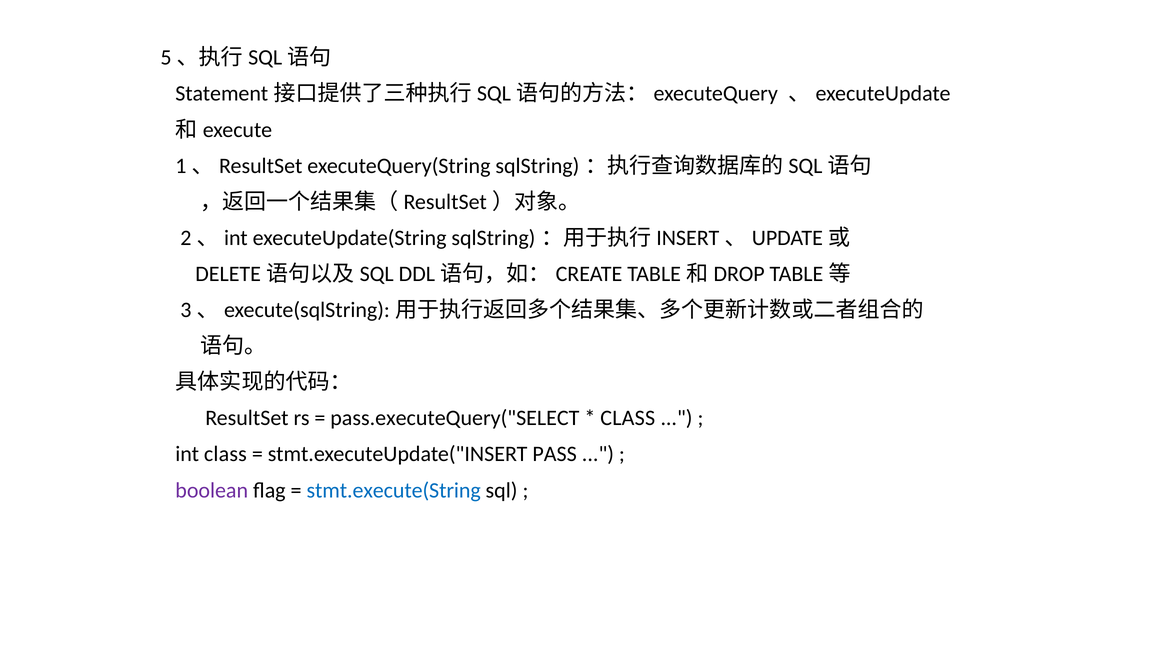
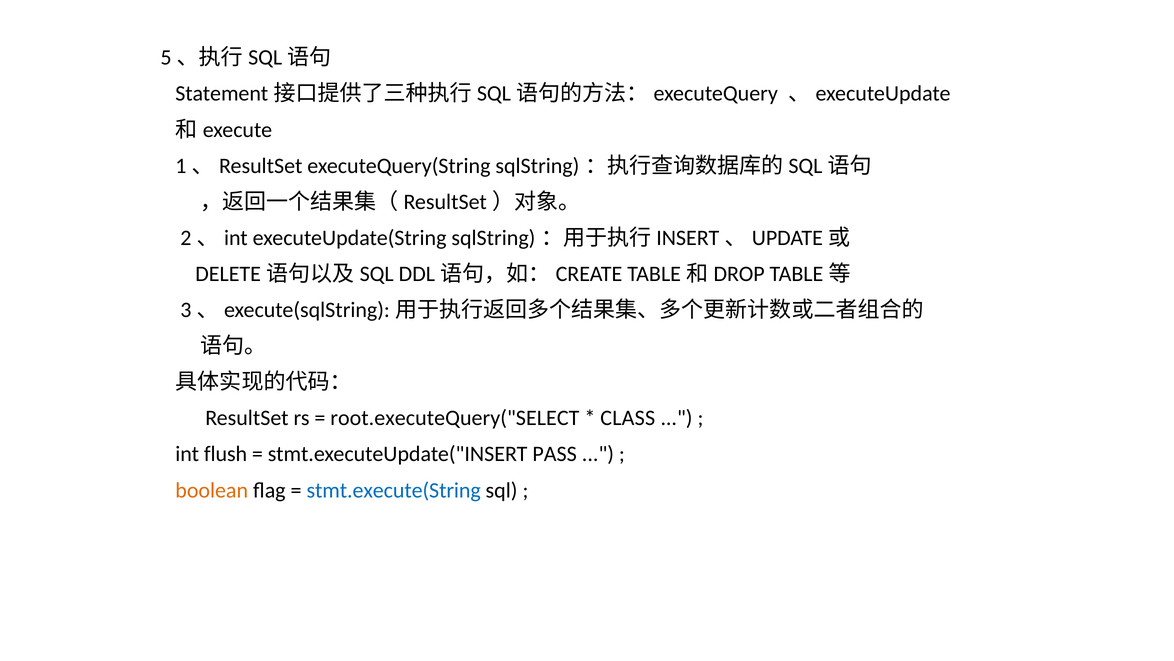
pass.executeQuery("SELECT: pass.executeQuery("SELECT -> root.executeQuery("SELECT (455, 418)
int class: class -> flush (226, 454)
boolean colour: purple -> orange (212, 490)
